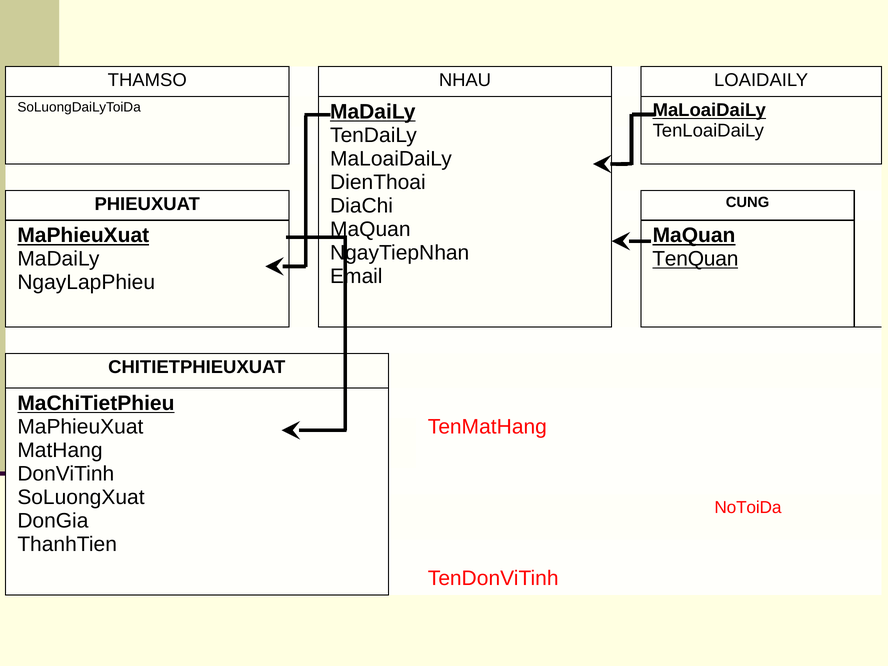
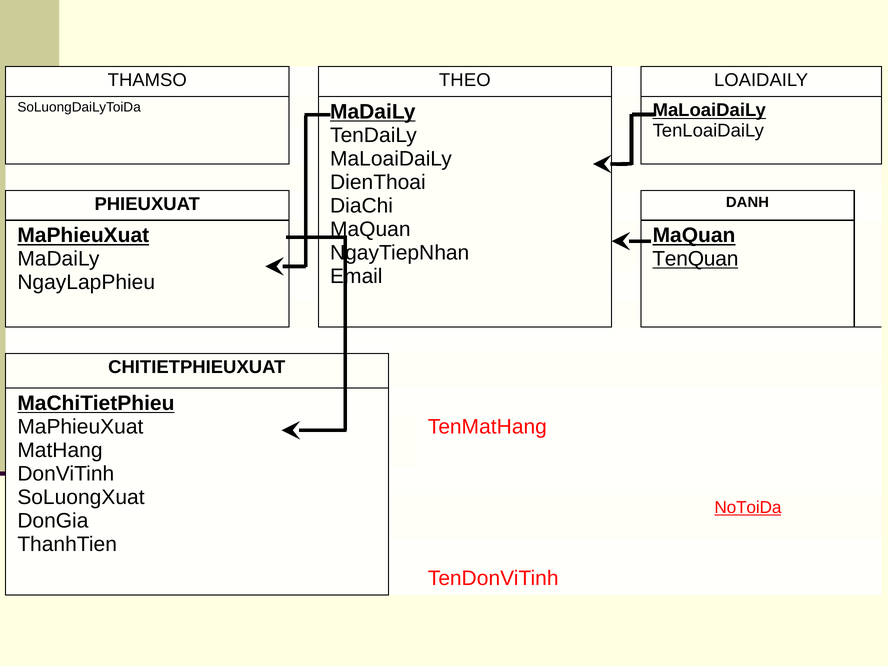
NHAU: NHAU -> THEO (465, 80)
CUNG: CUNG -> DANH (747, 202)
NoToiDa underline: none -> present (748, 508)
